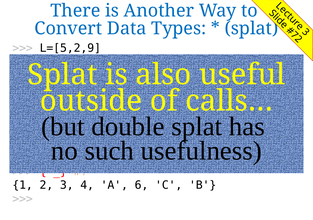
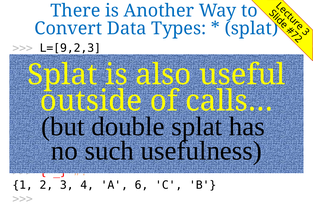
L=[5,2,9: L=[5,2,9 -> L=[9,2,3 (70, 48)
